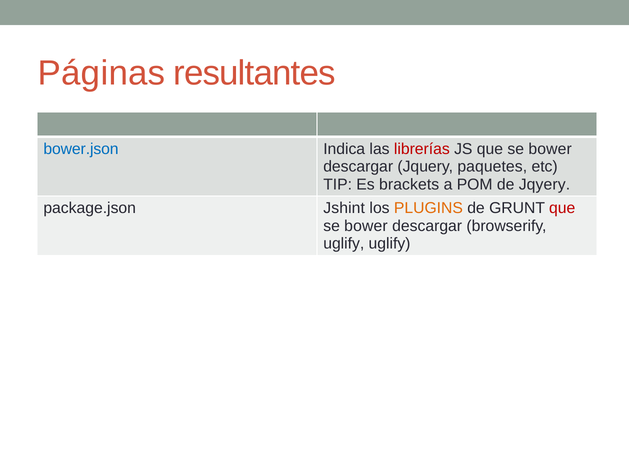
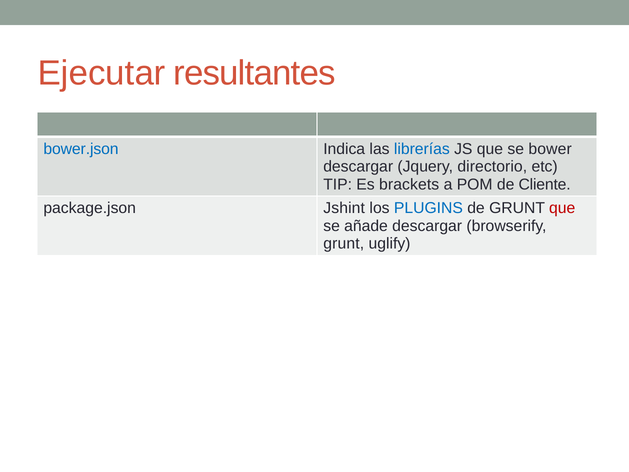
Páginas: Páginas -> Ejecutar (102, 73)
librerías colour: red -> blue (422, 149)
paquetes: paquetes -> directorio (492, 167)
Jqyery: Jqyery -> Cliente (545, 184)
PLUGINS colour: orange -> blue (428, 208)
bower: bower -> añade (366, 226)
uglify: uglify -> grunt (344, 243)
